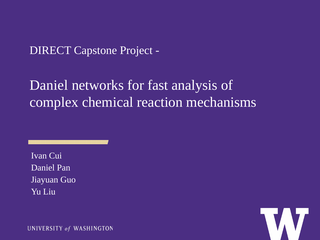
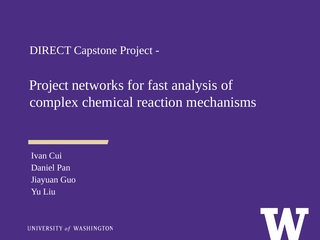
Daniel: Daniel -> Project (49, 85)
